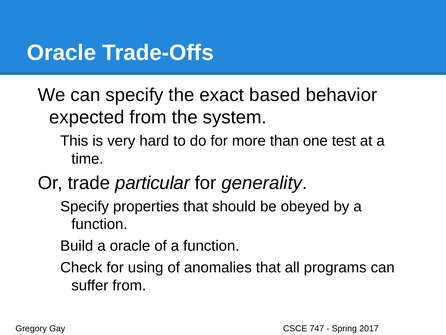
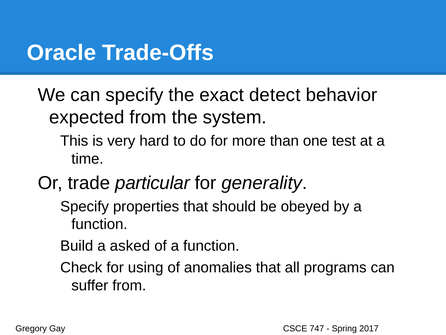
based: based -> detect (275, 95)
a oracle: oracle -> asked (130, 246)
